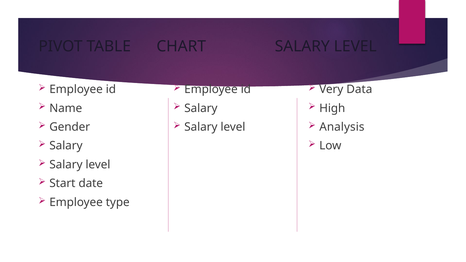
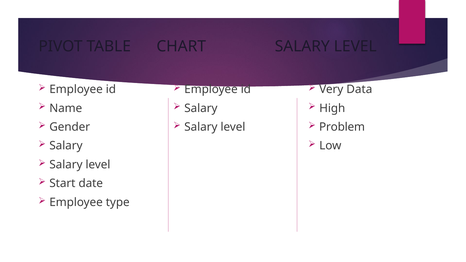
Analysis: Analysis -> Problem (342, 127)
